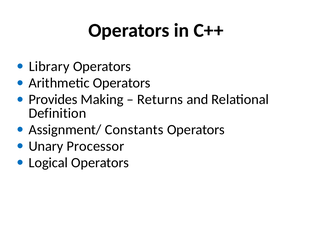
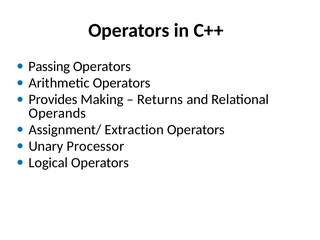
Library: Library -> Passing (49, 67)
Definition: Definition -> Operands (57, 113)
Constants: Constants -> Extraction (134, 130)
